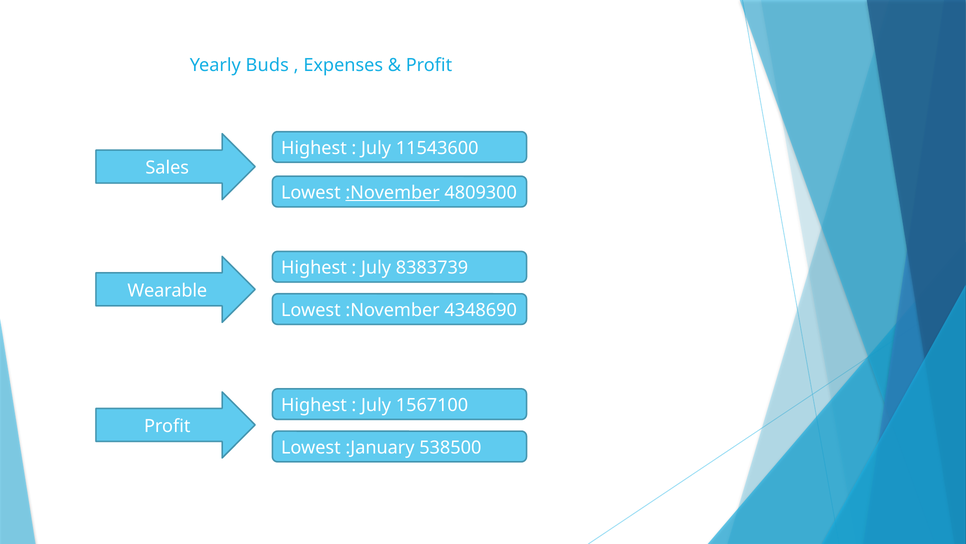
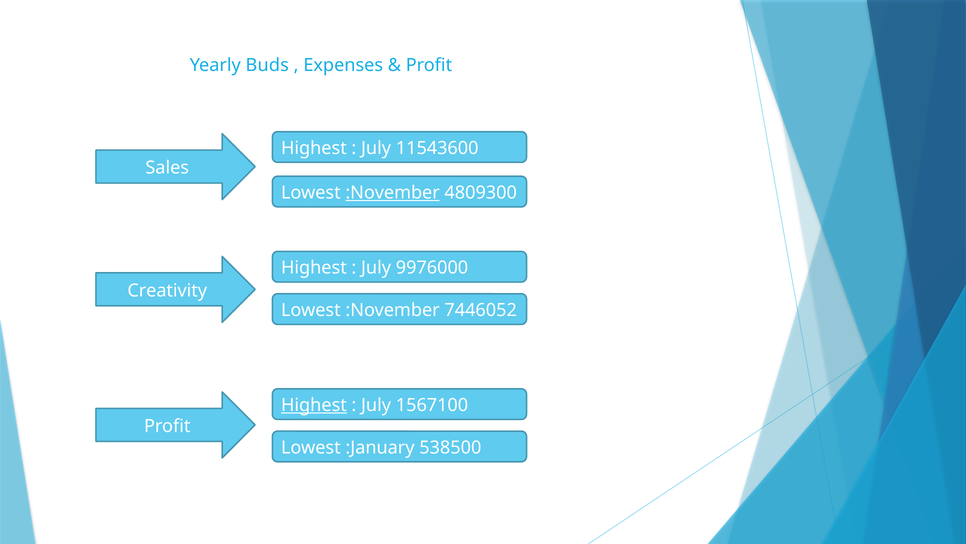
8383739: 8383739 -> 9976000 (432, 268)
Wearable: Wearable -> Creativity (167, 290)
4348690: 4348690 -> 7446052 (481, 310)
Highest underline: none -> present (314, 405)
